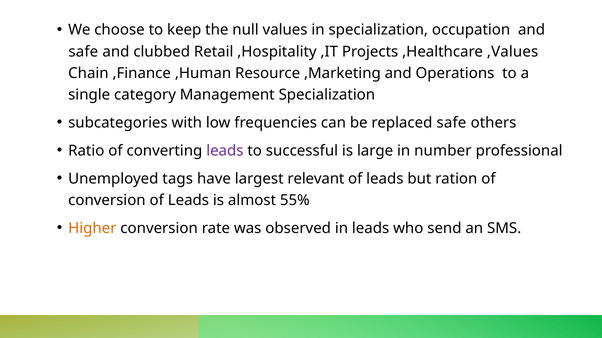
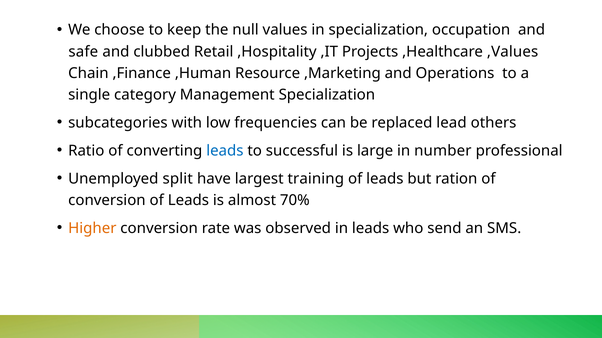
replaced safe: safe -> lead (451, 123)
leads colour: purple -> blue (225, 151)
tags: tags -> split (178, 179)
relevant: relevant -> training (316, 179)
55%: 55% -> 70% (295, 201)
